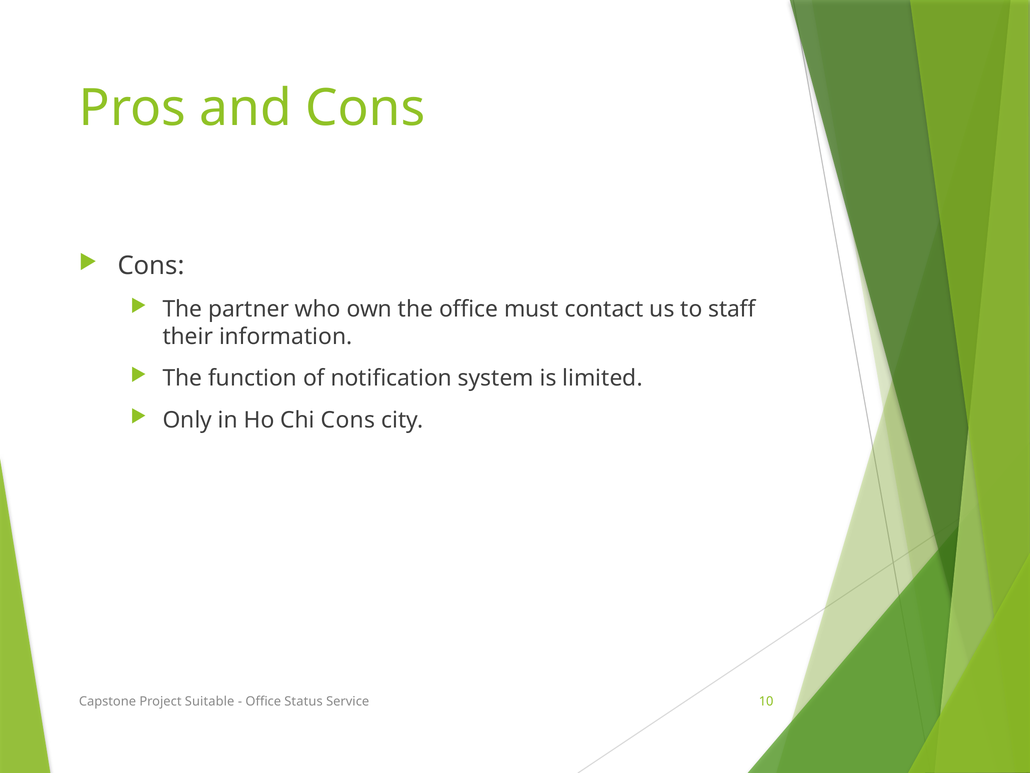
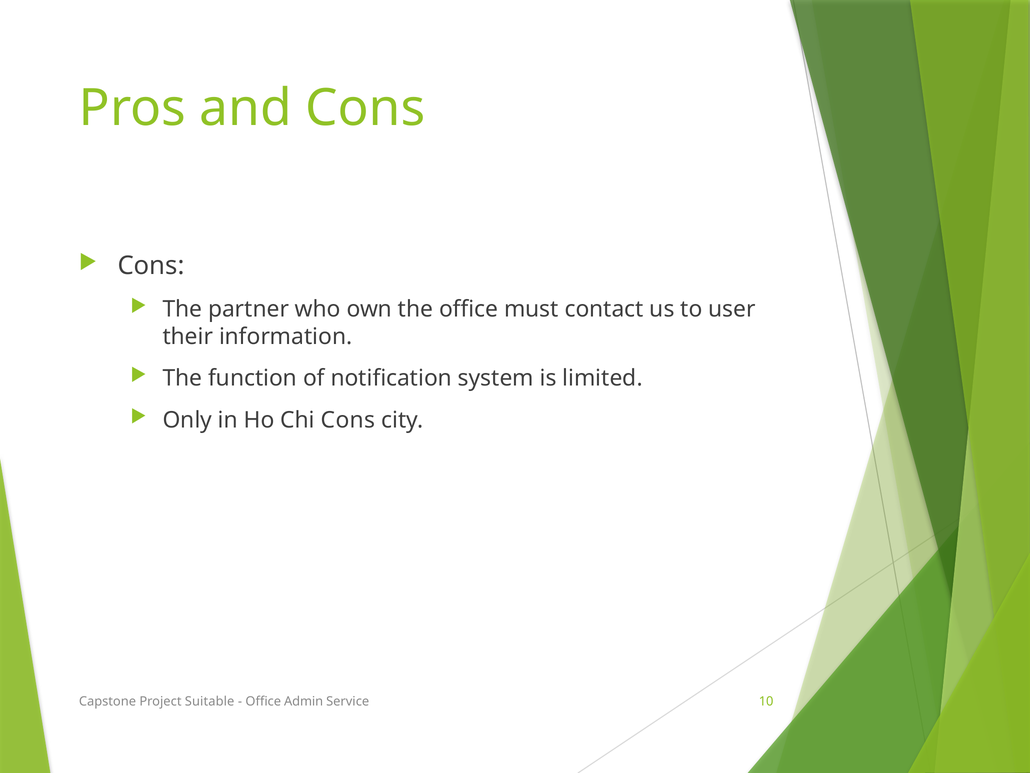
staff: staff -> user (732, 309)
Status: Status -> Admin (304, 701)
